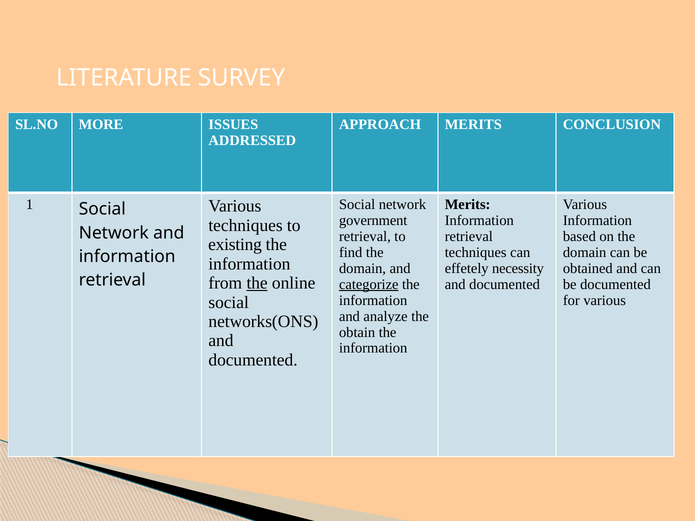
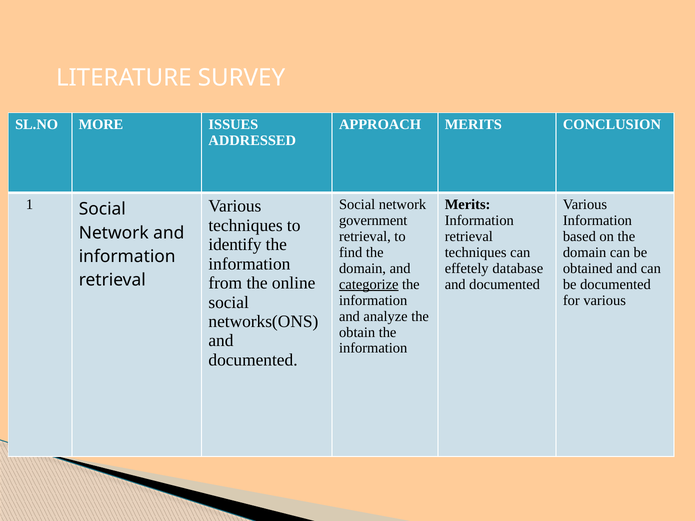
existing: existing -> identify (235, 245)
necessity: necessity -> database (518, 268)
the underline: present -> none (257, 283)
